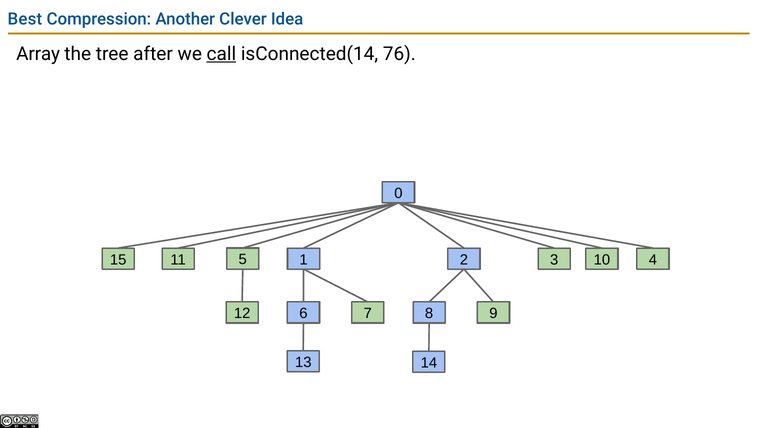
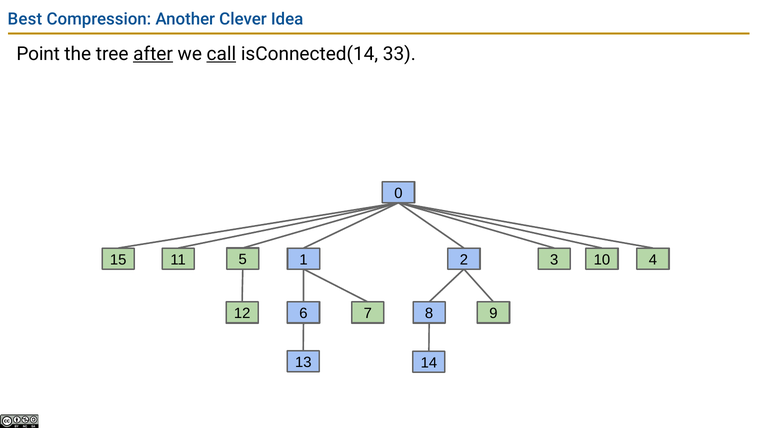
Array: Array -> Point (38, 54)
after underline: none -> present (153, 54)
76: 76 -> 33 (399, 54)
